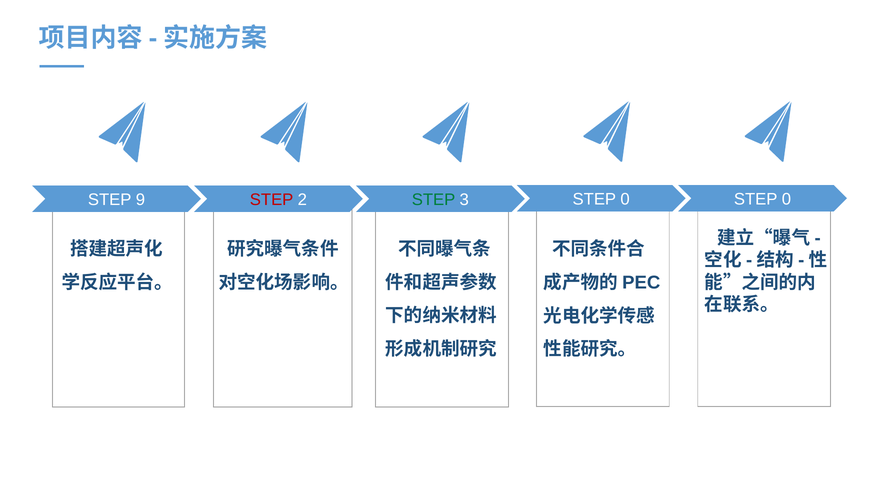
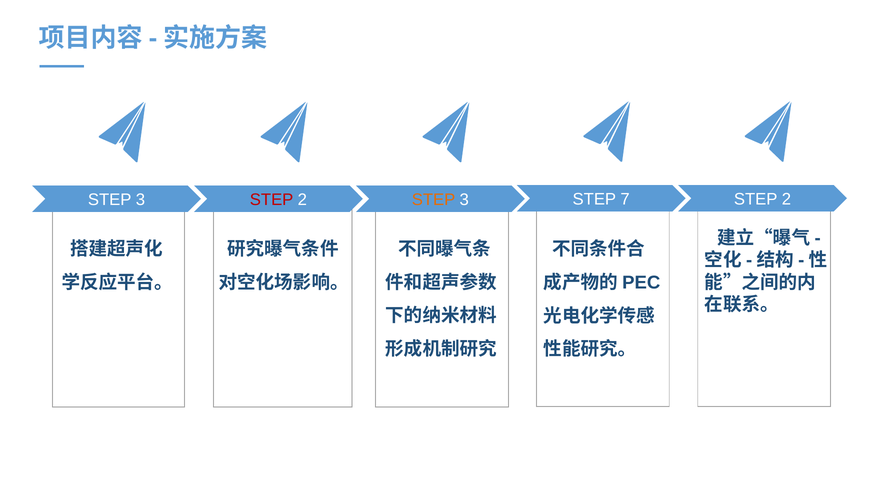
0: 0 -> 7 (625, 199)
0: 0 -> 2 (786, 199)
9: 9 -> 3 (140, 200)
STEP colour: green -> orange (434, 200)
